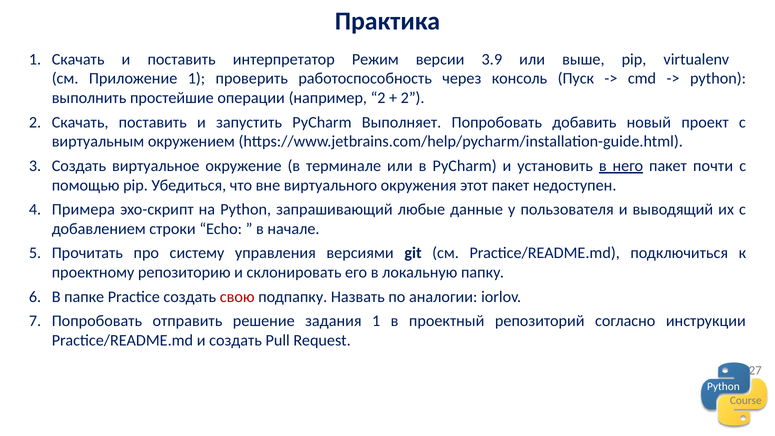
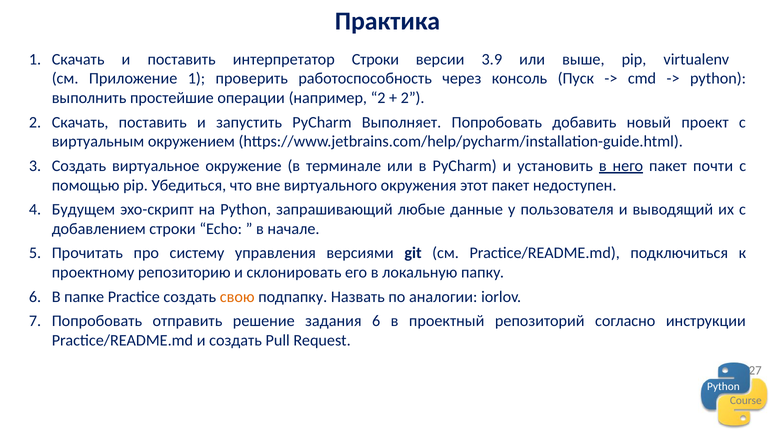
интерпретатор Режим: Режим -> Строки (375, 59)
Примера: Примера -> Будущем (83, 209)
свою colour: red -> orange (237, 297)
задания 1: 1 -> 6 (376, 321)
